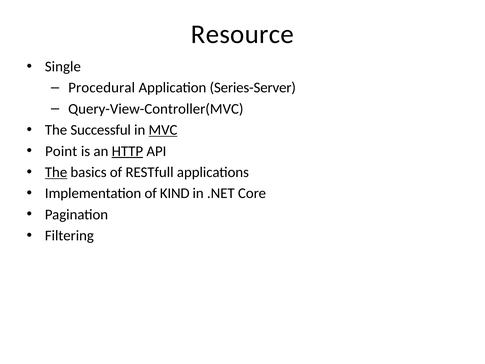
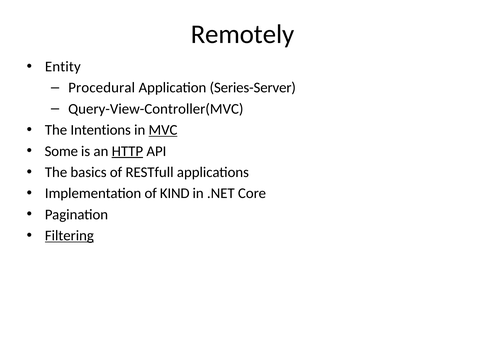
Resource: Resource -> Remotely (243, 34)
Single: Single -> Entity (63, 67)
Successful: Successful -> Intentions (101, 130)
Point: Point -> Some (61, 151)
The underline: present -> none (56, 172)
Filtering underline: none -> present (69, 235)
